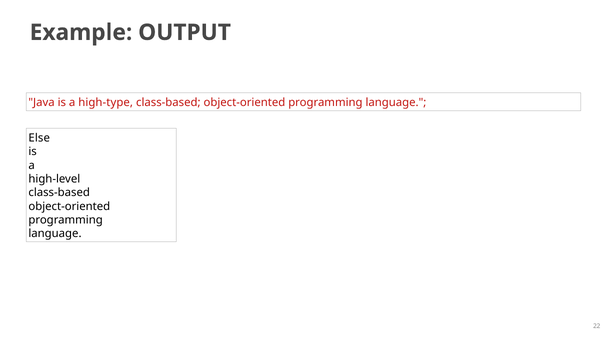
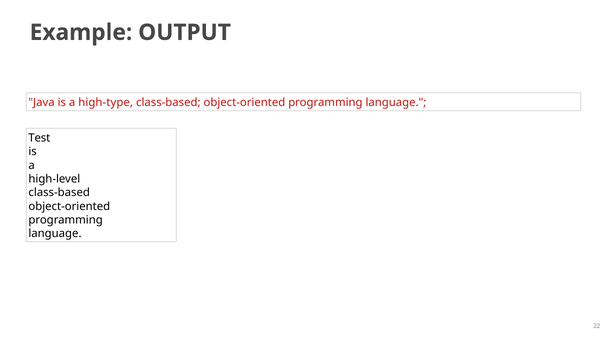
Else: Else -> Test (39, 138)
